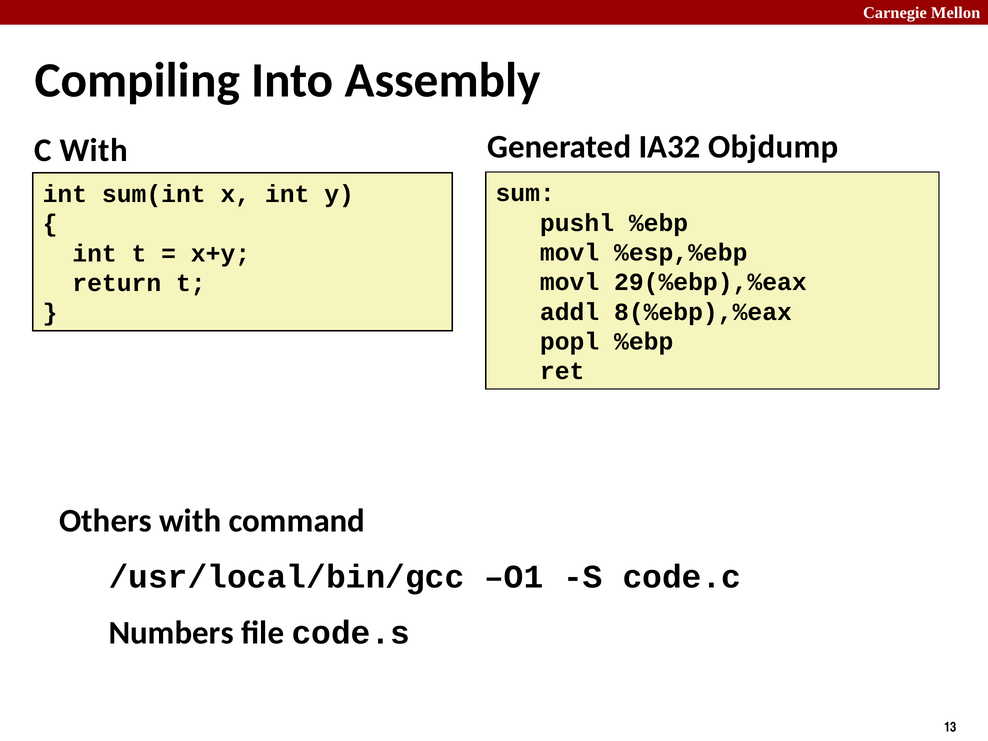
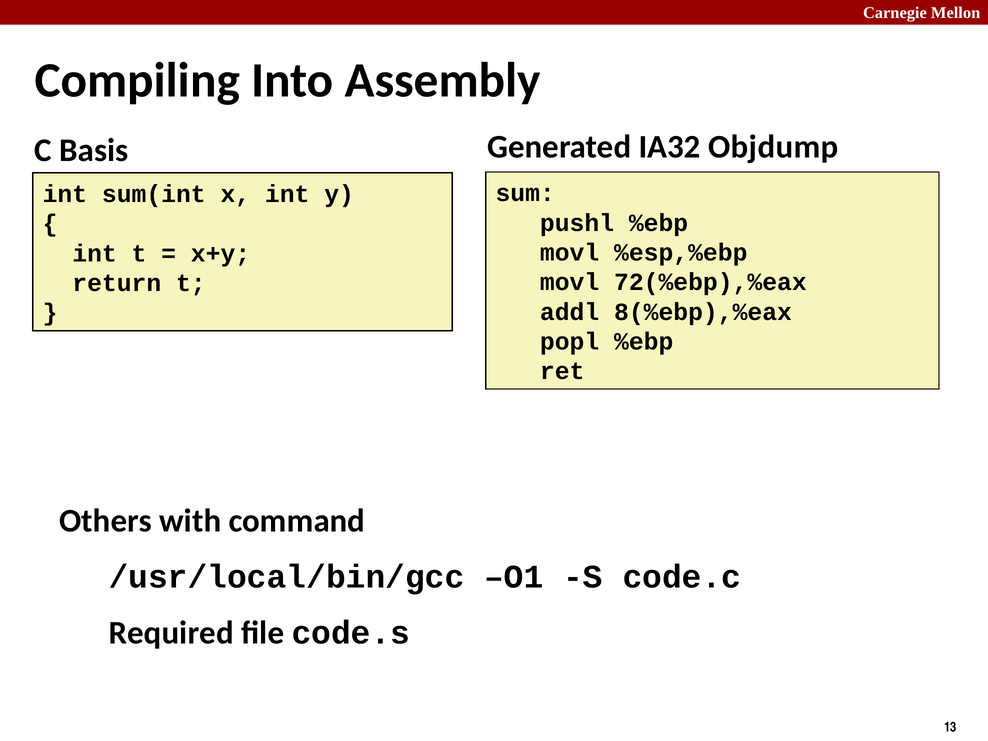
C With: With -> Basis (94, 150)
29(%ebp),%eax: 29(%ebp),%eax -> 72(%ebp),%eax (710, 282)
Numbers: Numbers -> Required (171, 633)
